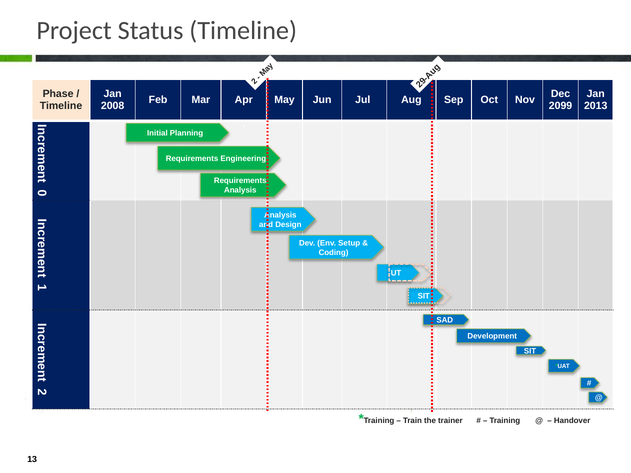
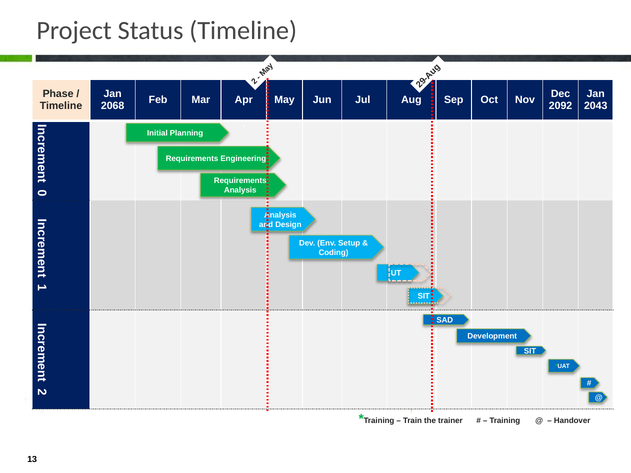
2008: 2008 -> 2068 (113, 106)
2099: 2099 -> 2092 (561, 106)
2013: 2013 -> 2043 (596, 106)
